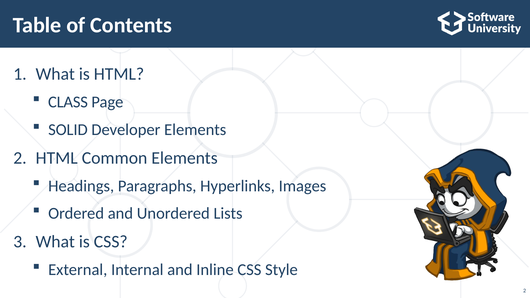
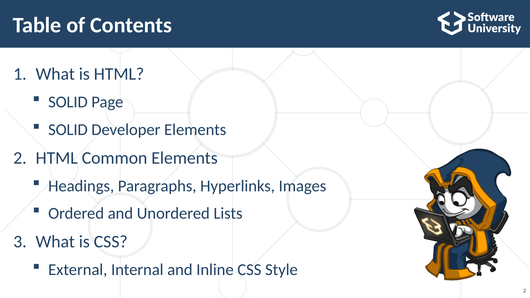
CLASS: CLASS -> SOLID (68, 102)
